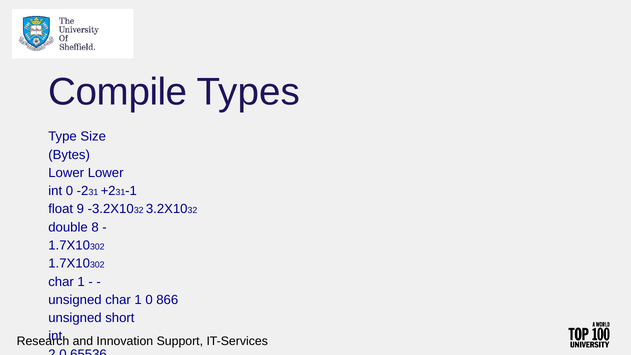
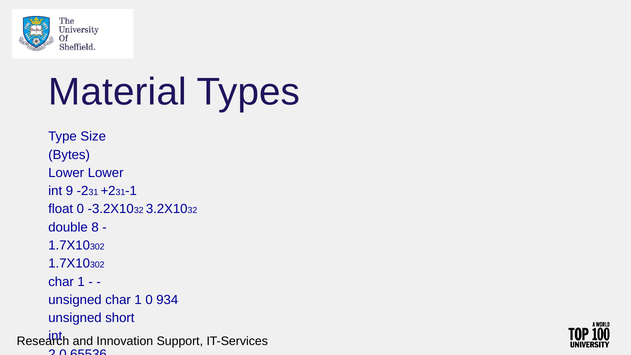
Compile: Compile -> Material (118, 92)
int 0: 0 -> 9 (69, 191)
float 9: 9 -> 0 (80, 209)
866: 866 -> 934 (167, 300)
